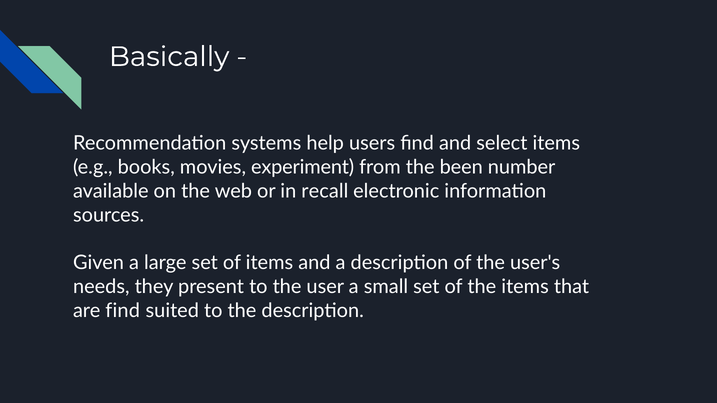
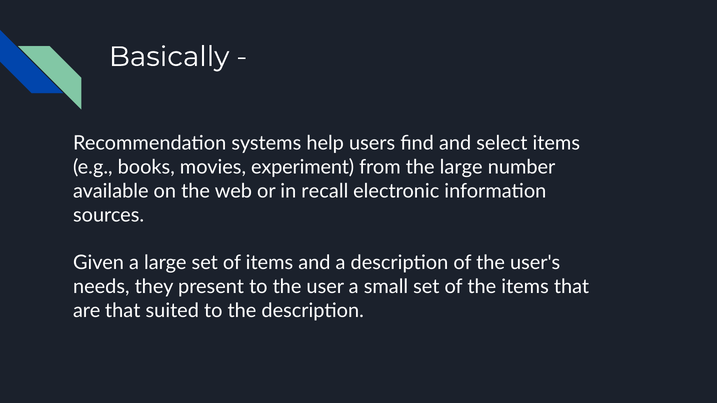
the been: been -> large (461, 167)
are find: find -> that (123, 311)
